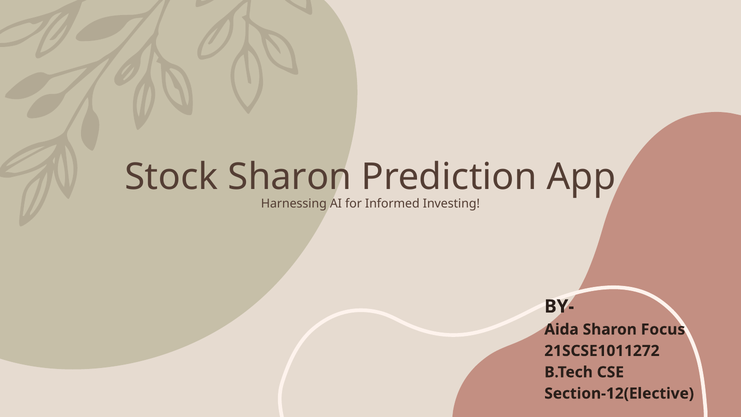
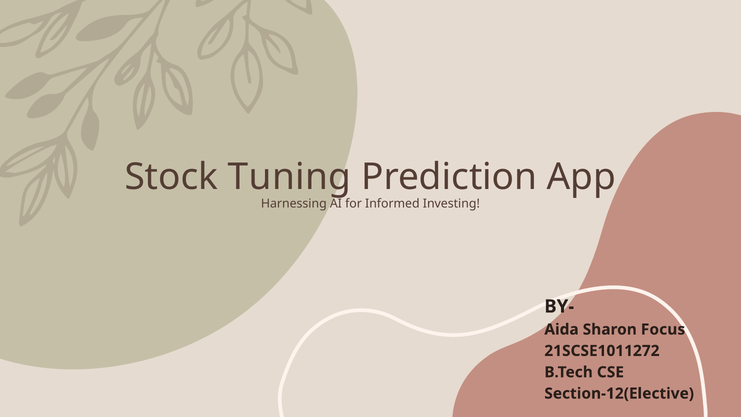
Stock Sharon: Sharon -> Tuning (290, 177)
